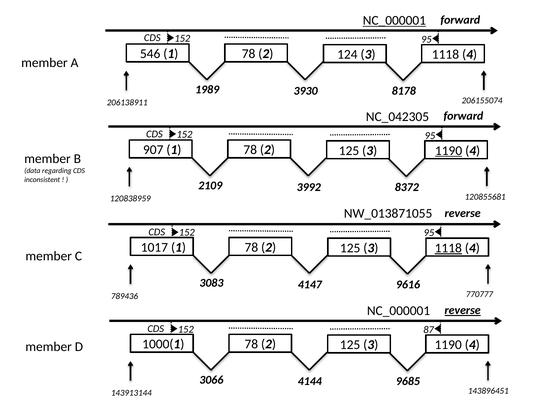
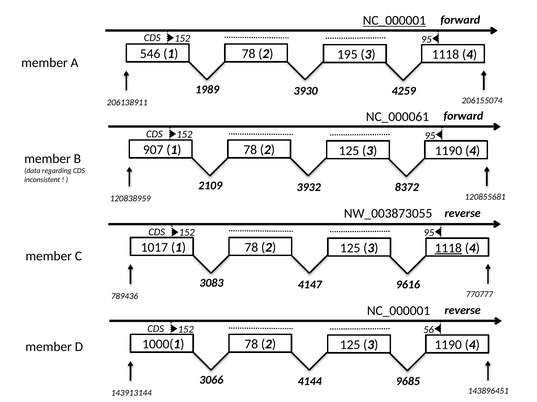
124: 124 -> 195 (347, 55)
8178: 8178 -> 4259 (404, 91)
NC_042305: NC_042305 -> NC_000061 (397, 117)
1190 underline: present -> none (449, 151)
3992: 3992 -> 3932 (309, 187)
NW_013871055: NW_013871055 -> NW_003873055 (388, 214)
reverse underline: present -> none (463, 311)
87: 87 -> 56 (429, 330)
